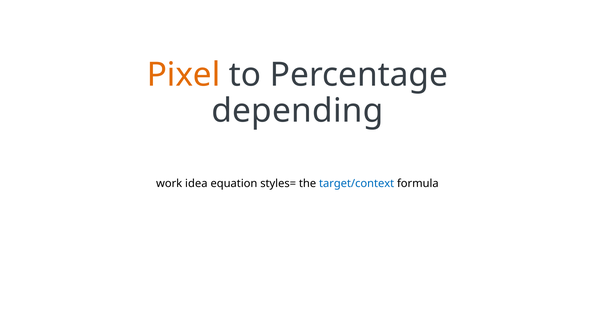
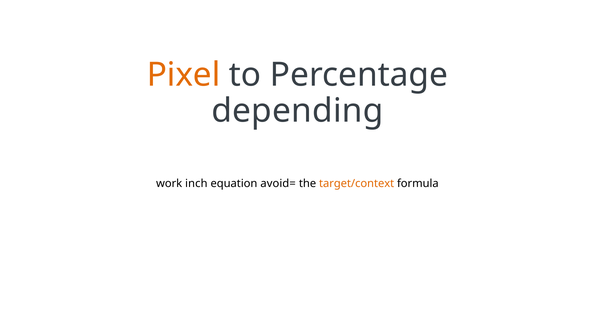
idea: idea -> inch (196, 184)
styles=: styles= -> avoid= (278, 184)
target/context colour: blue -> orange (357, 184)
